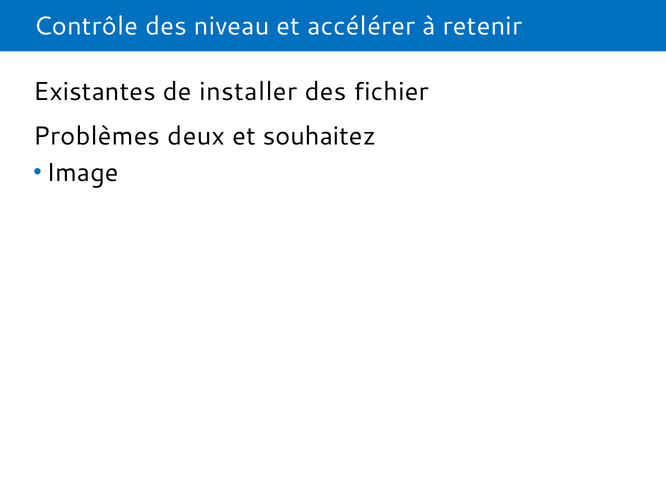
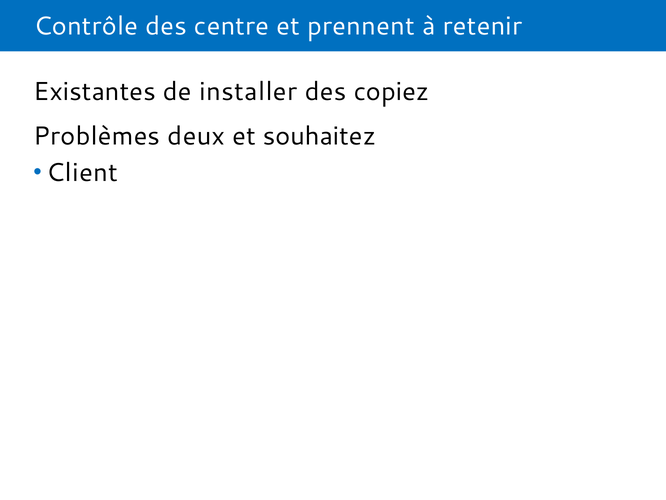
niveau: niveau -> centre (232, 26)
accélérer: accélérer -> prennent (361, 26)
fichier: fichier -> copiez (391, 92)
Image: Image -> Client (82, 173)
